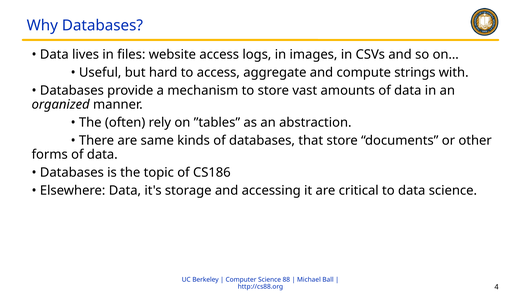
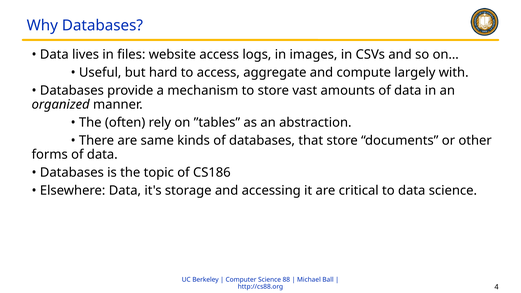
strings: strings -> largely (415, 72)
